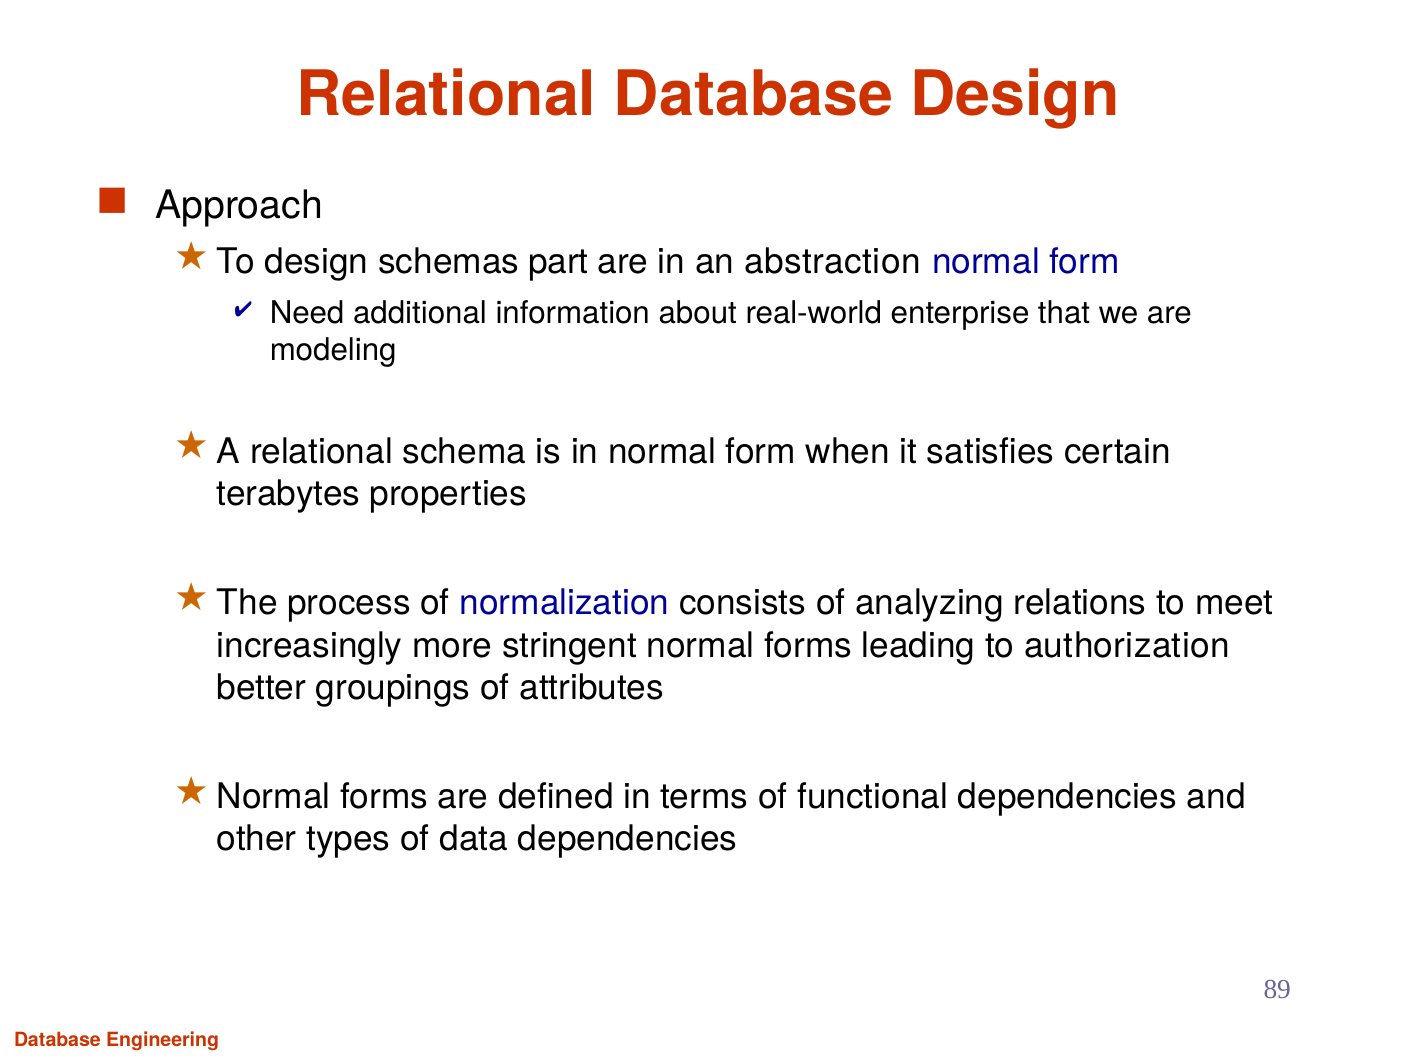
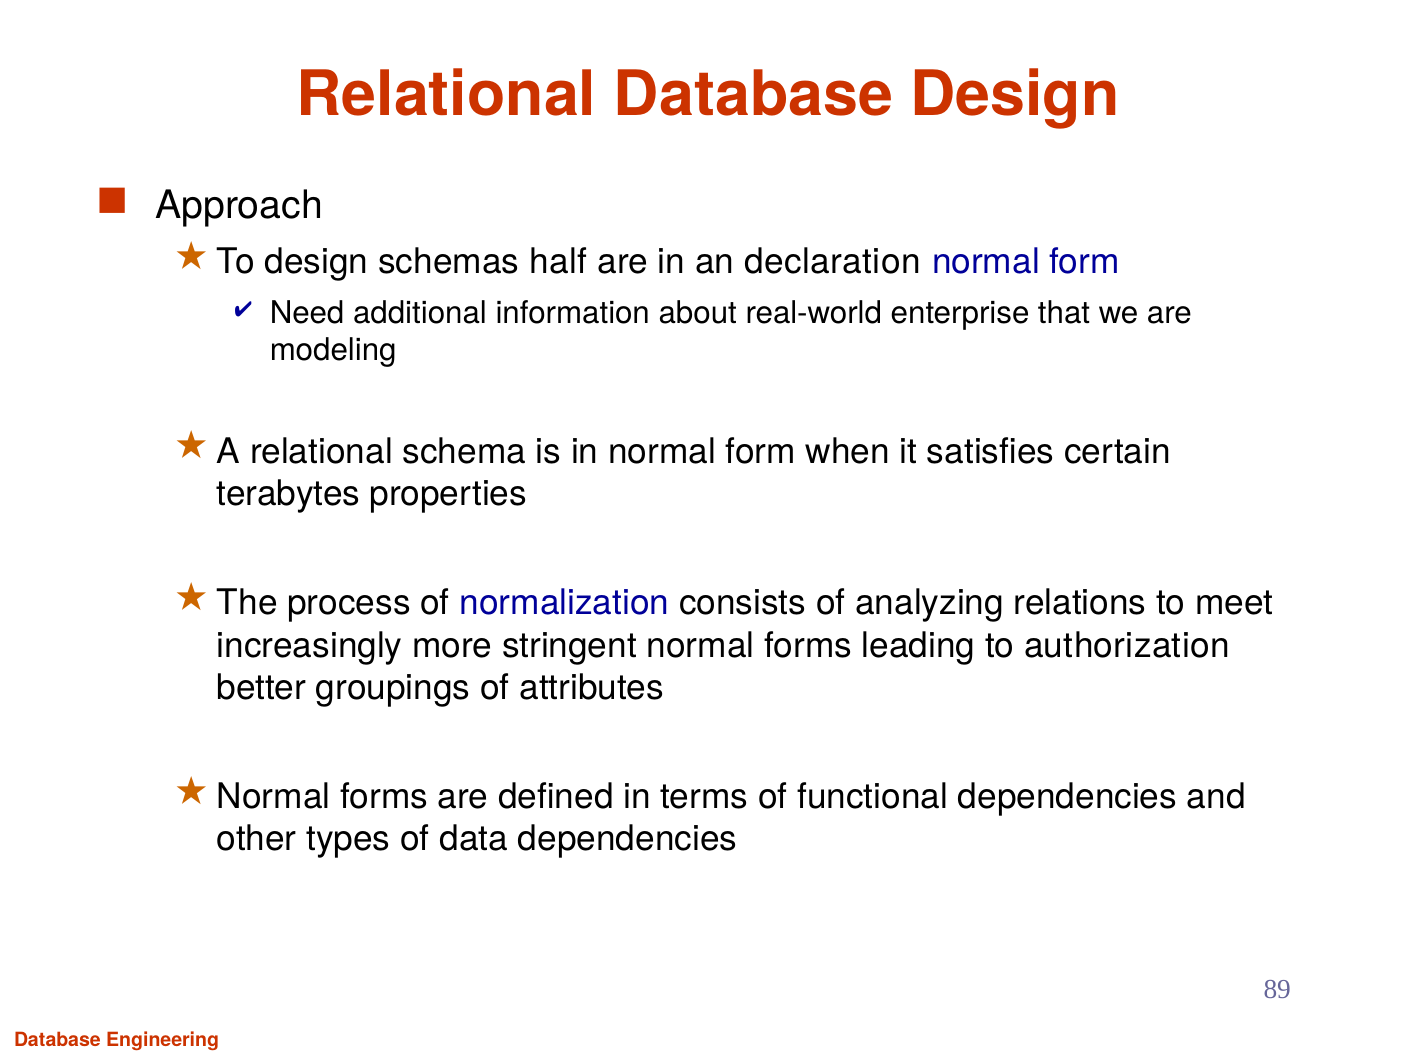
part: part -> half (558, 262)
abstraction: abstraction -> declaration (833, 262)
